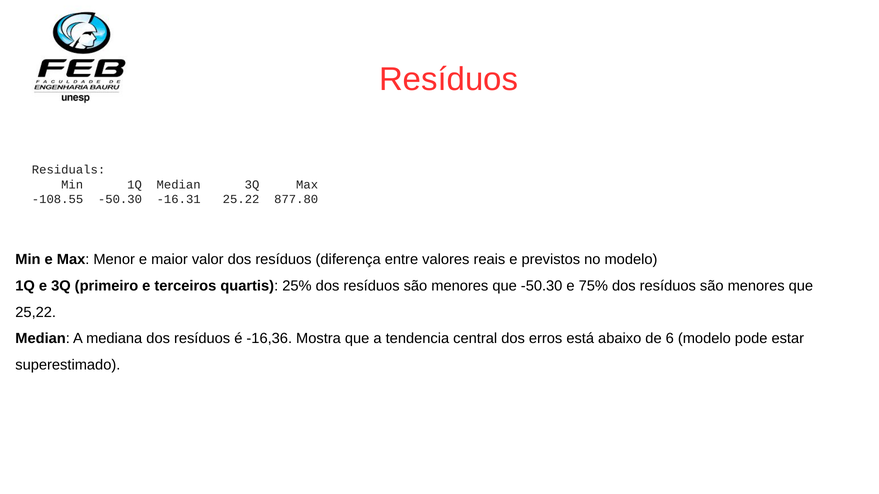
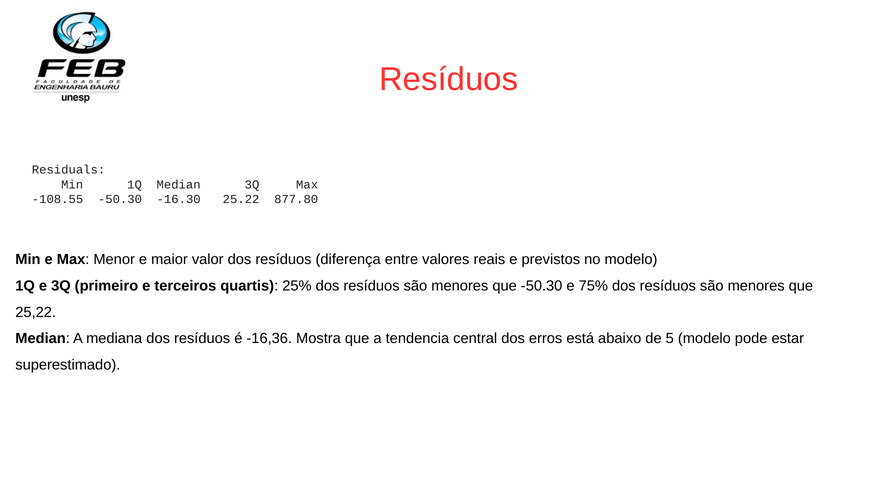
-16.31: -16.31 -> -16.30 (179, 199)
6: 6 -> 5 (670, 339)
